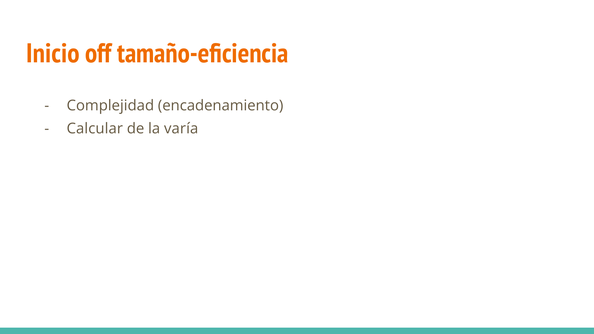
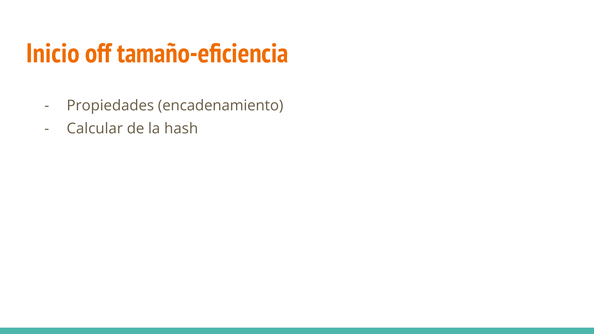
Complejidad: Complejidad -> Propiedades (110, 106)
varía: varía -> hash (181, 129)
